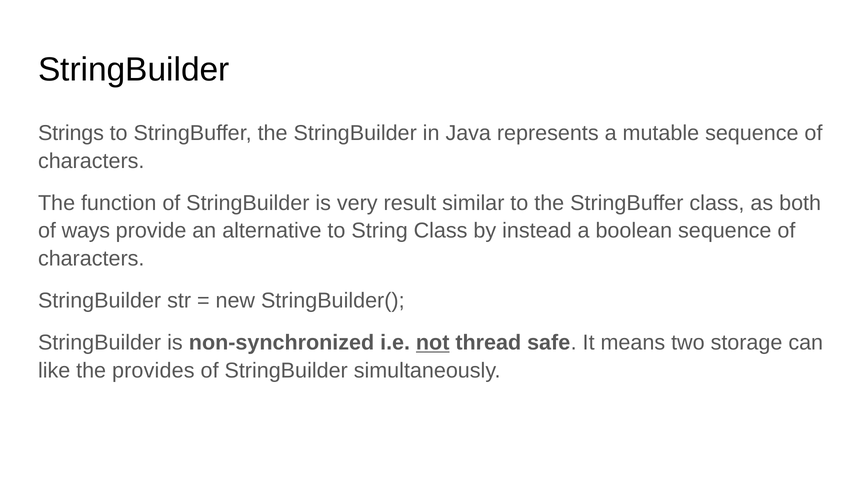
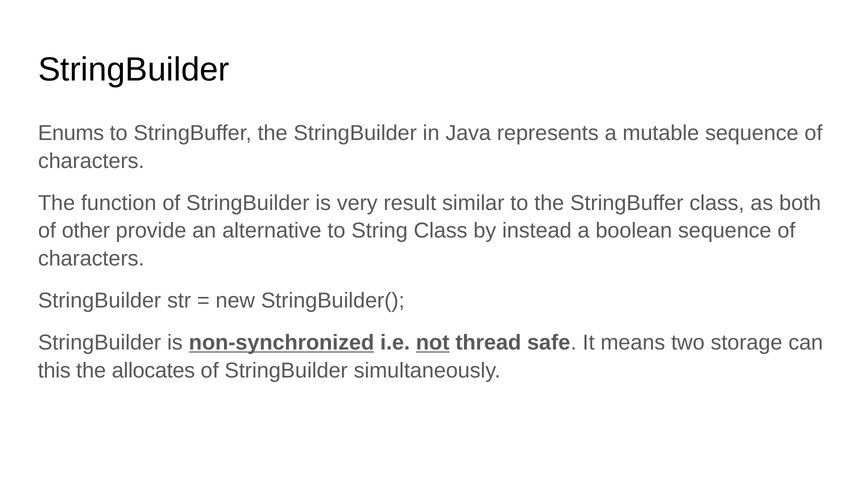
Strings: Strings -> Enums (71, 133)
ways: ways -> other (86, 231)
non-synchronized underline: none -> present (282, 343)
like: like -> this (54, 370)
provides: provides -> allocates (153, 370)
